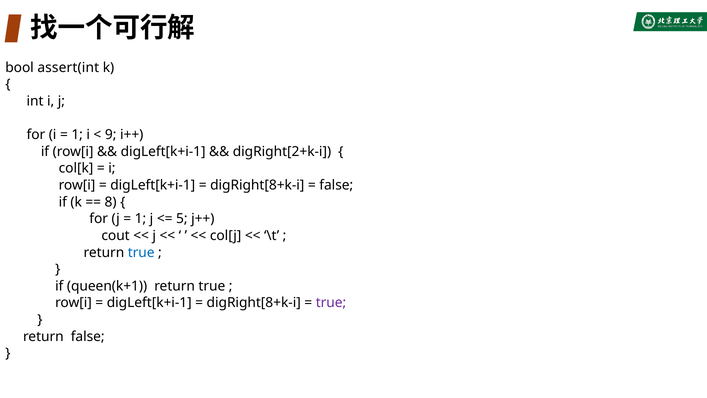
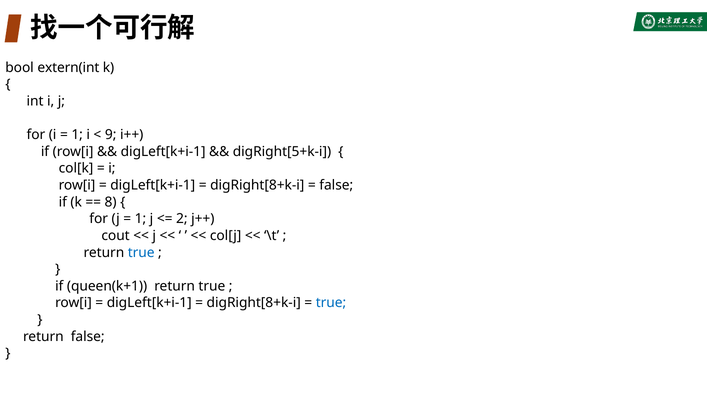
assert(int: assert(int -> extern(int (68, 67)
digRight[2+k-i: digRight[2+k-i -> digRight[5+k-i (282, 151)
5: 5 -> 2 (182, 219)
true colour: purple -> blue (331, 303)
